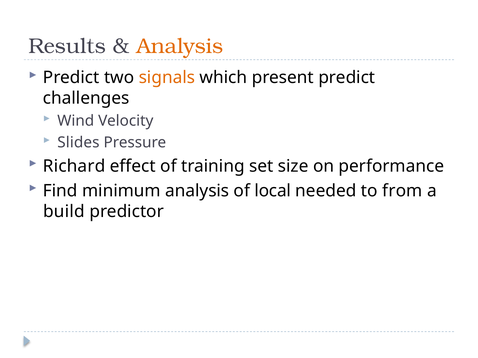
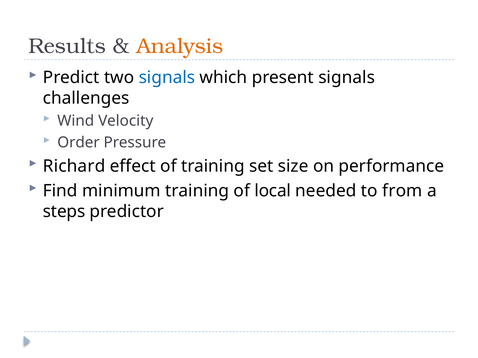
signals colour: orange -> blue (167, 78)
present predict: predict -> signals (347, 78)
Slides: Slides -> Order (78, 143)
minimum analysis: analysis -> training (197, 191)
build: build -> steps (64, 212)
